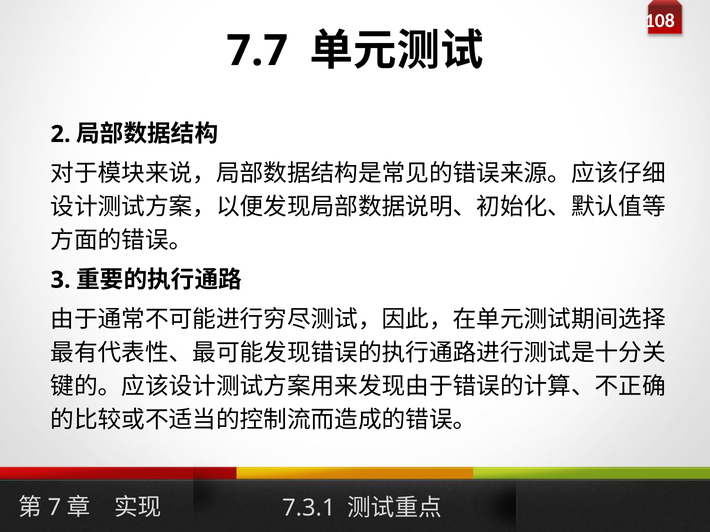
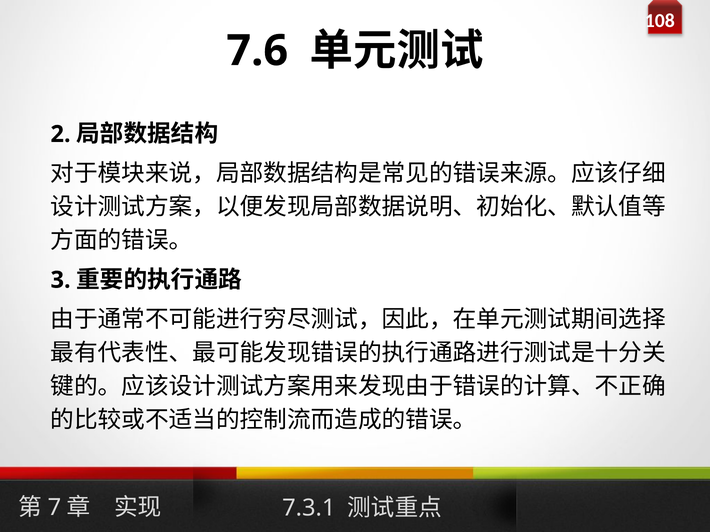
7.7: 7.7 -> 7.6 (257, 51)
